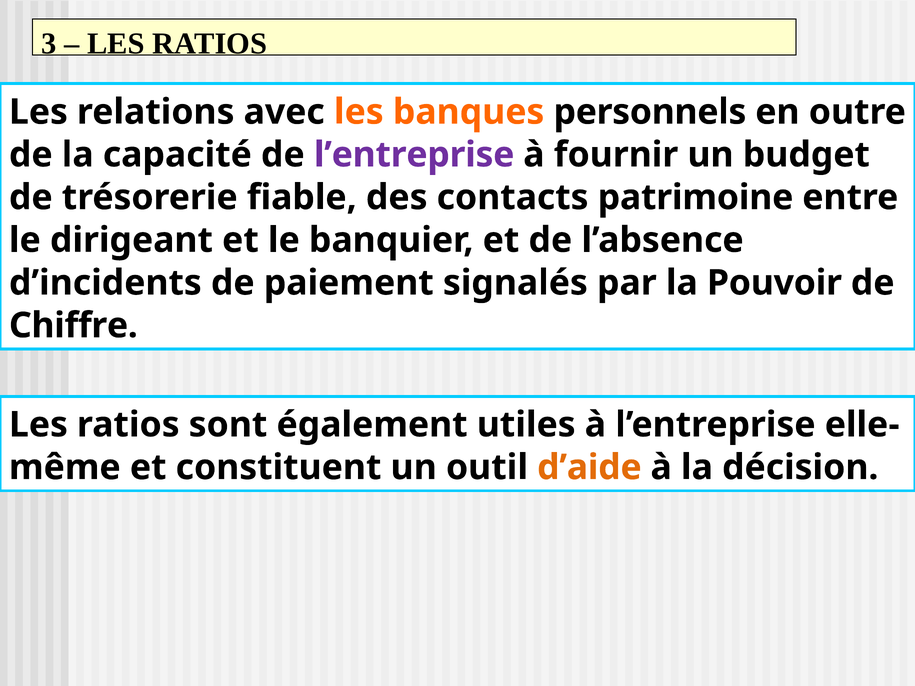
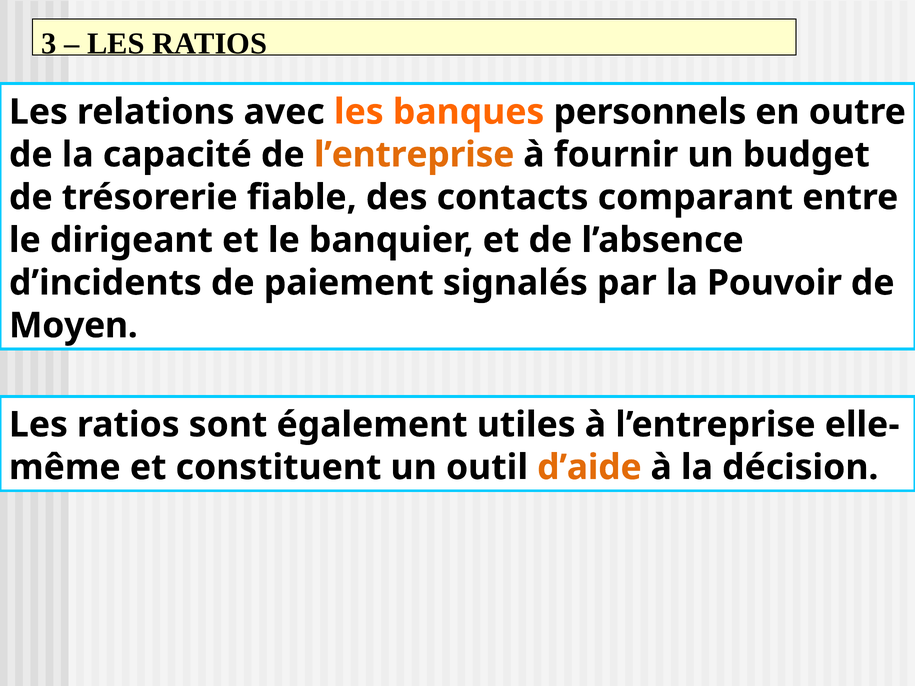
l’entreprise colour: purple -> orange (414, 155)
patrimoine: patrimoine -> comparant (695, 197)
Chiffre: Chiffre -> Moyen (73, 326)
